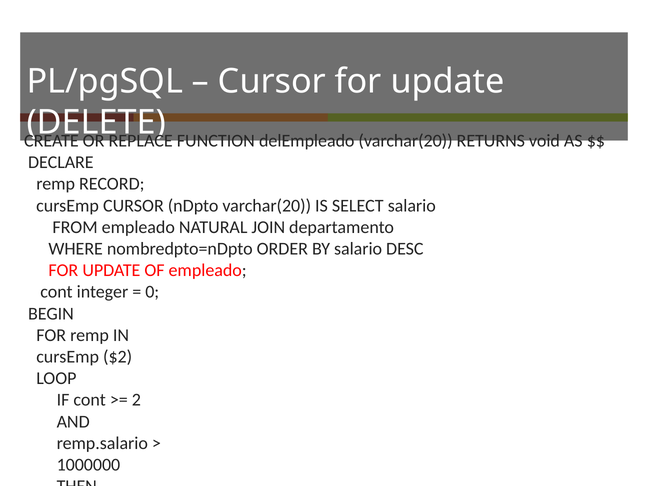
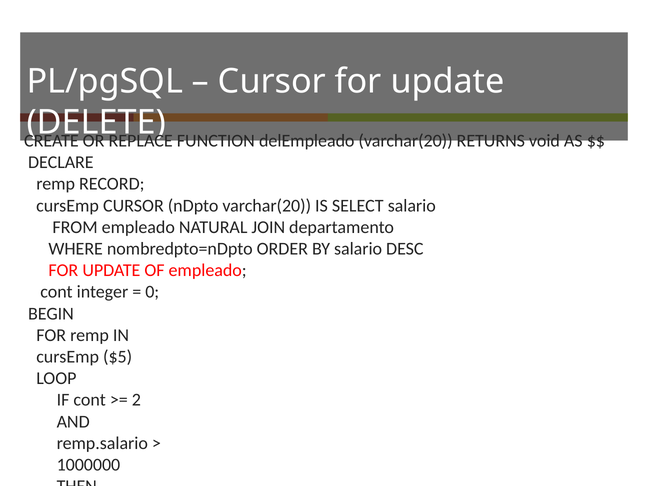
$2: $2 -> $5 (118, 357)
